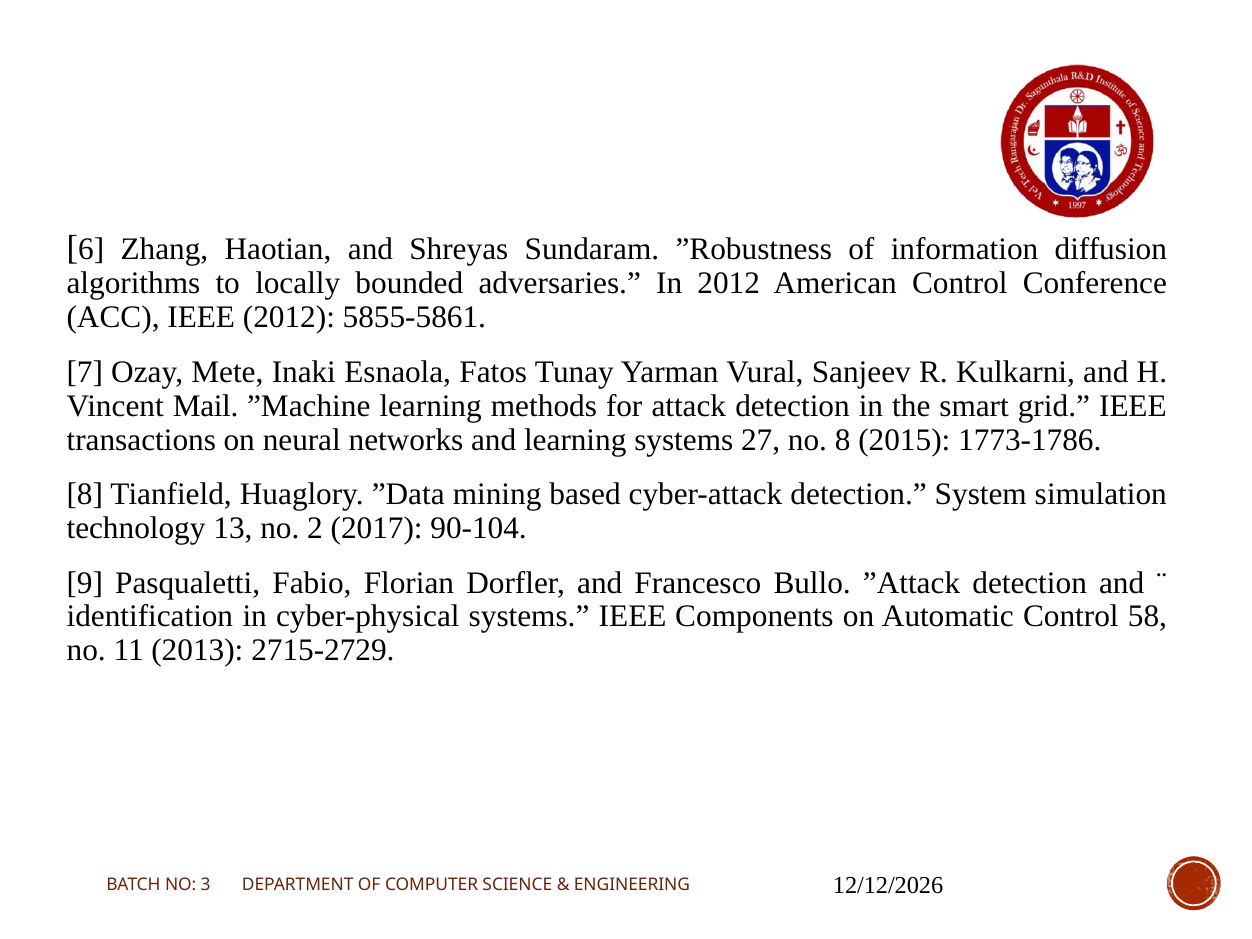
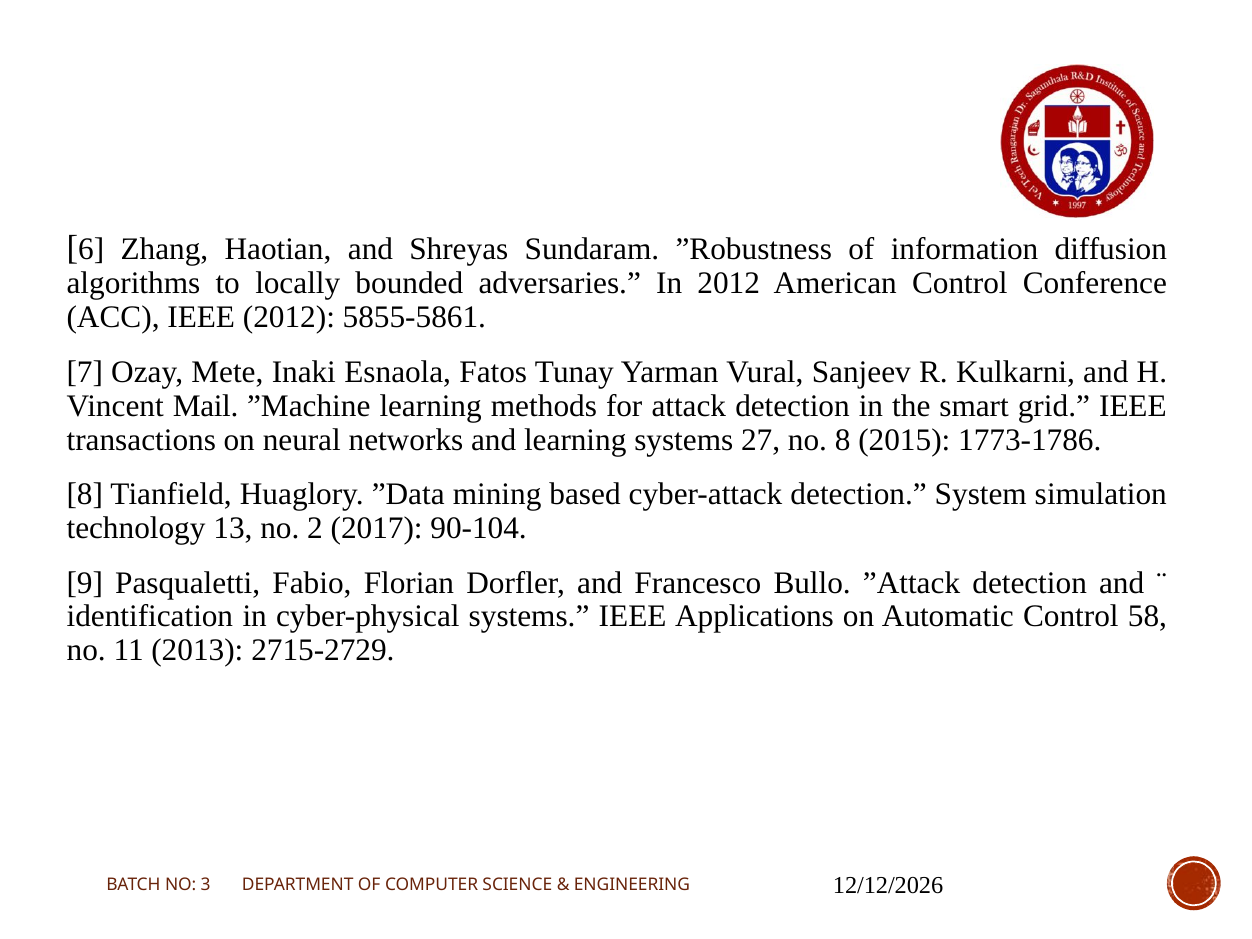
Components: Components -> Applications (755, 617)
